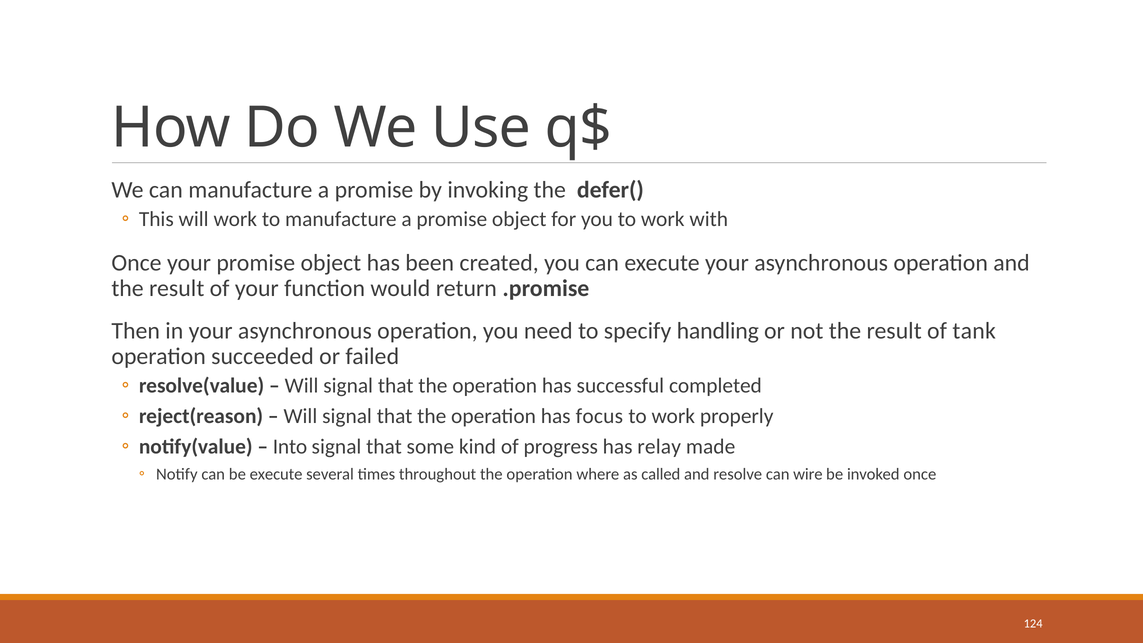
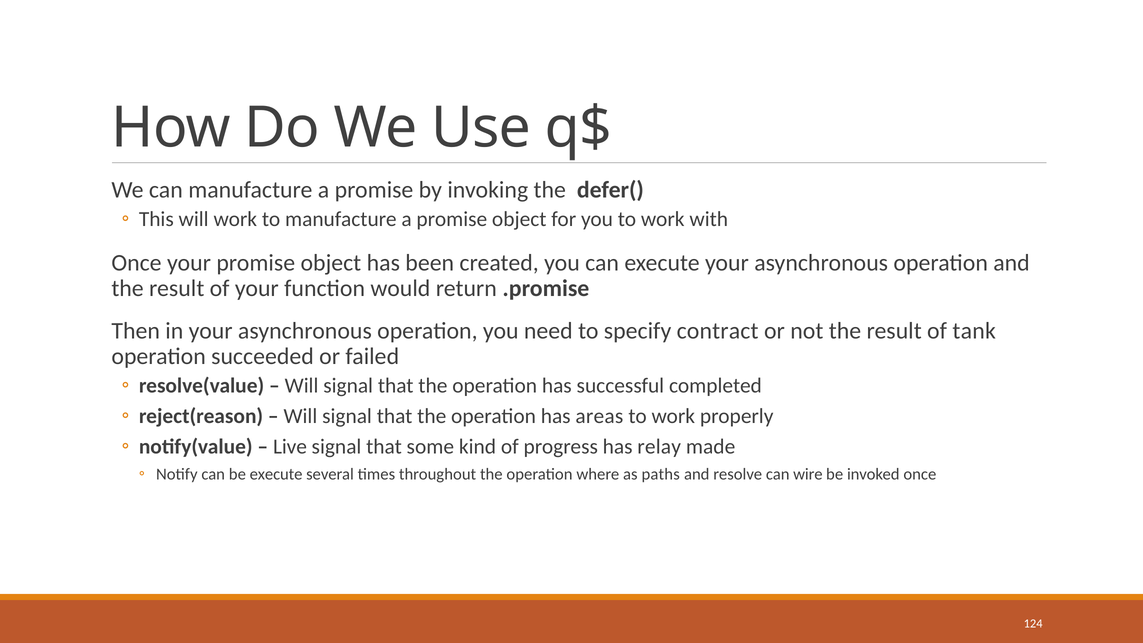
handling: handling -> contract (718, 331)
focus: focus -> areas (599, 416)
Into: Into -> Live (290, 446)
called: called -> paths (661, 474)
